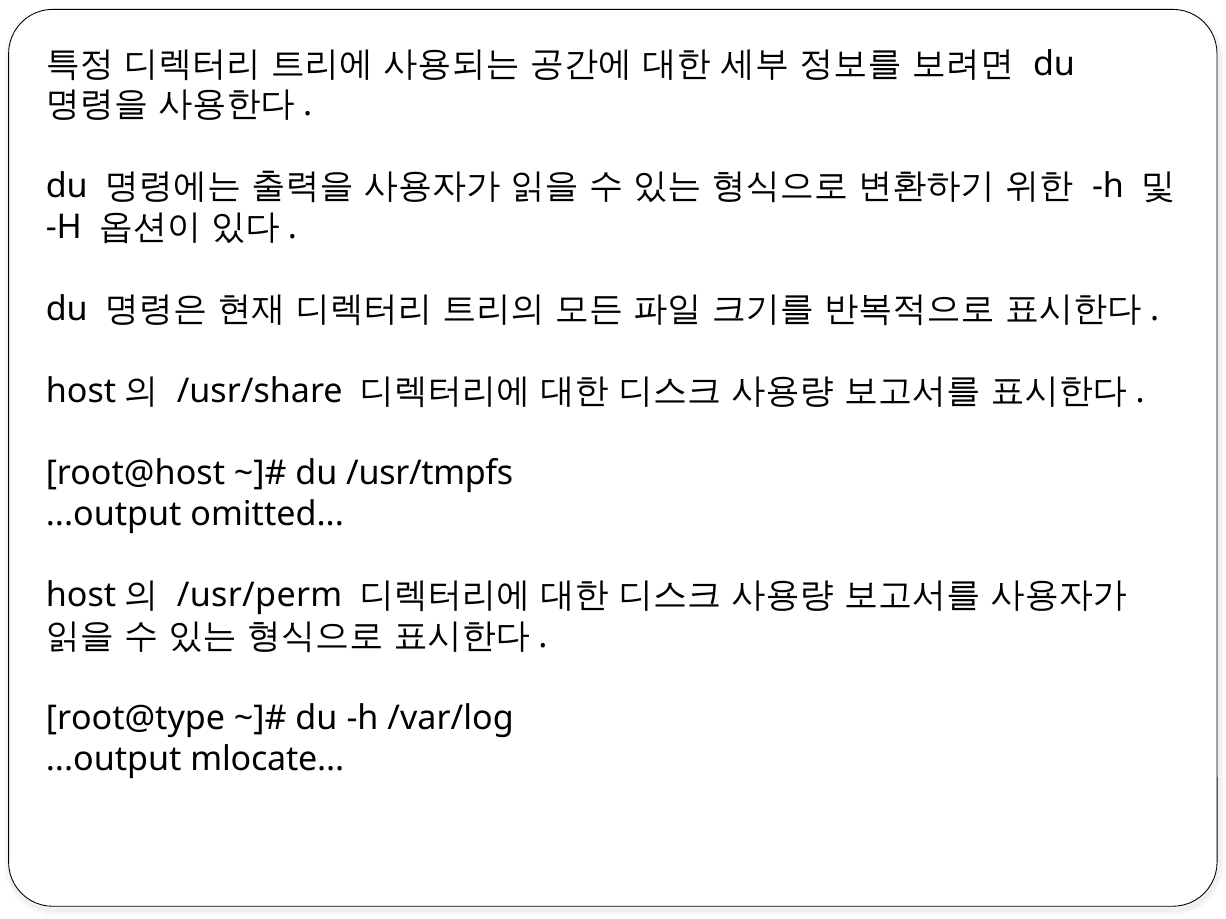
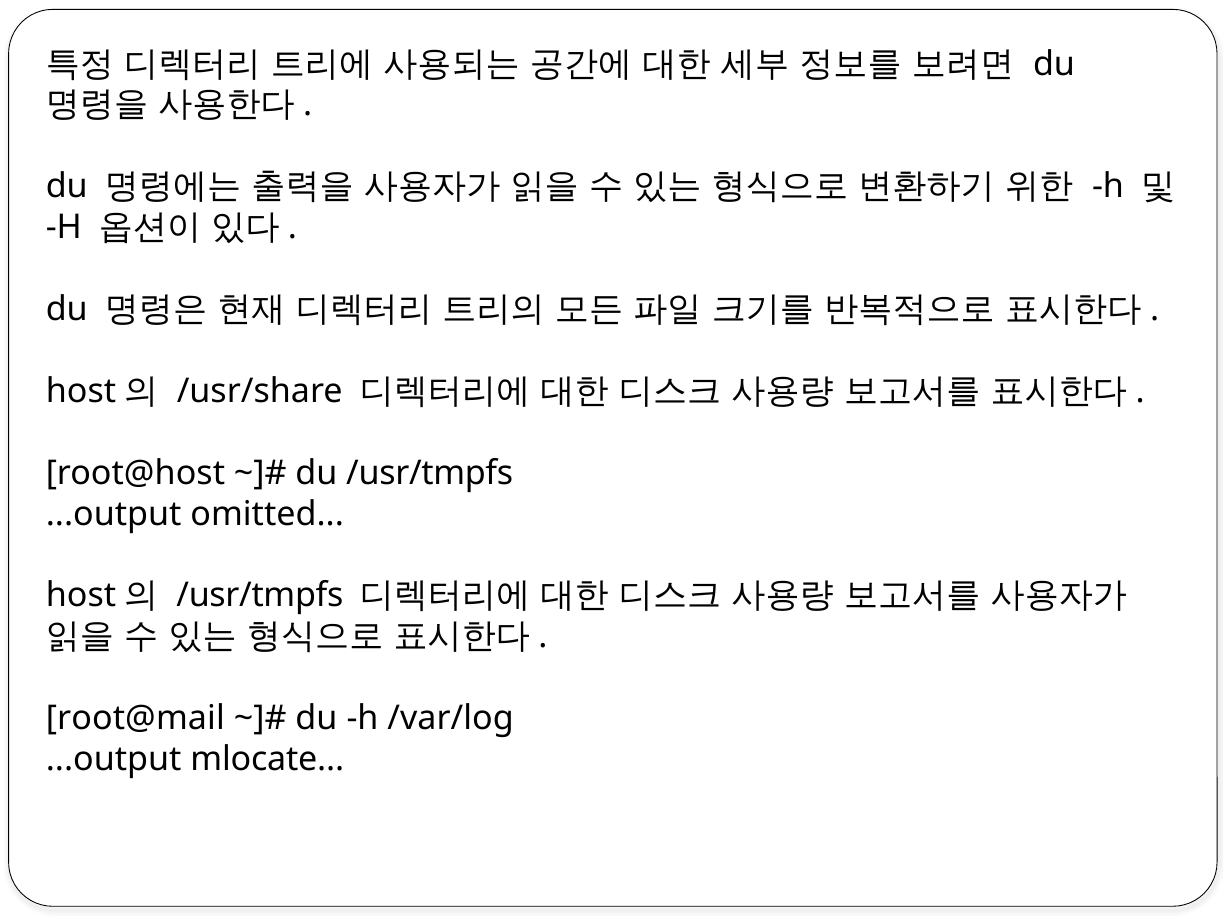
/usr/perm: /usr/perm -> /usr/tmpfs (260, 596)
root@type: root@type -> root@mail (135, 719)
